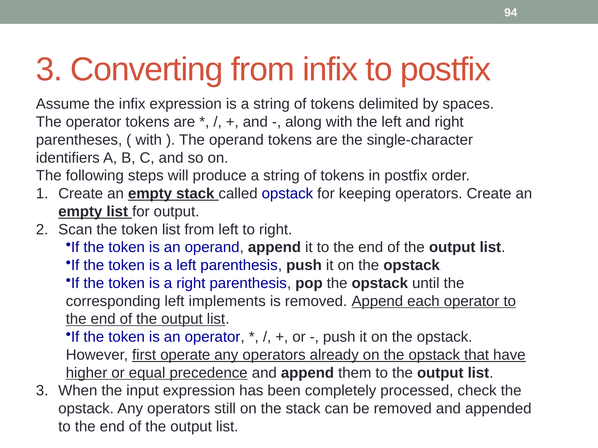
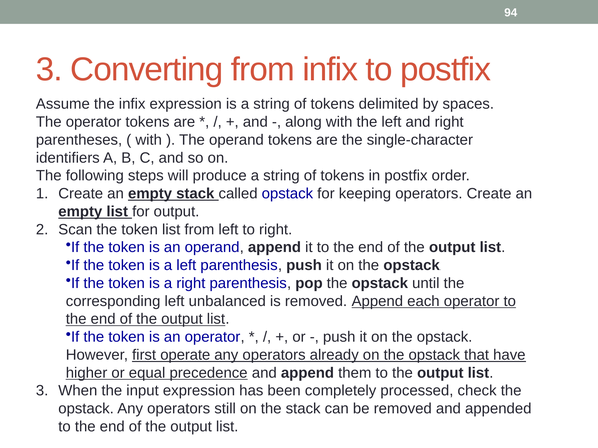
implements: implements -> unbalanced (227, 301)
